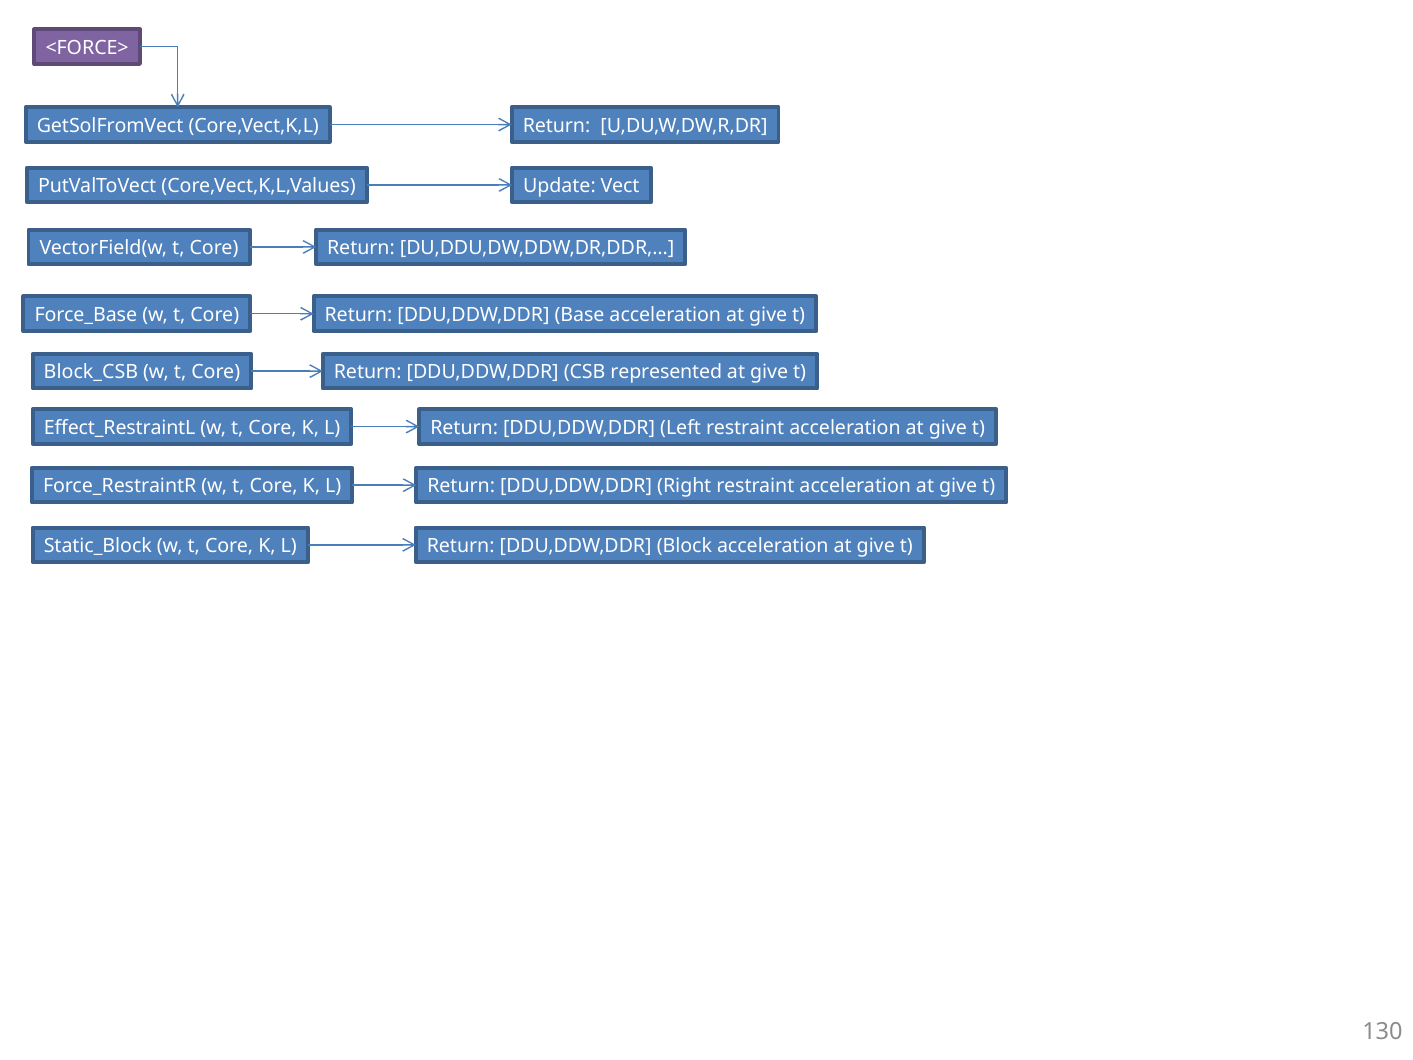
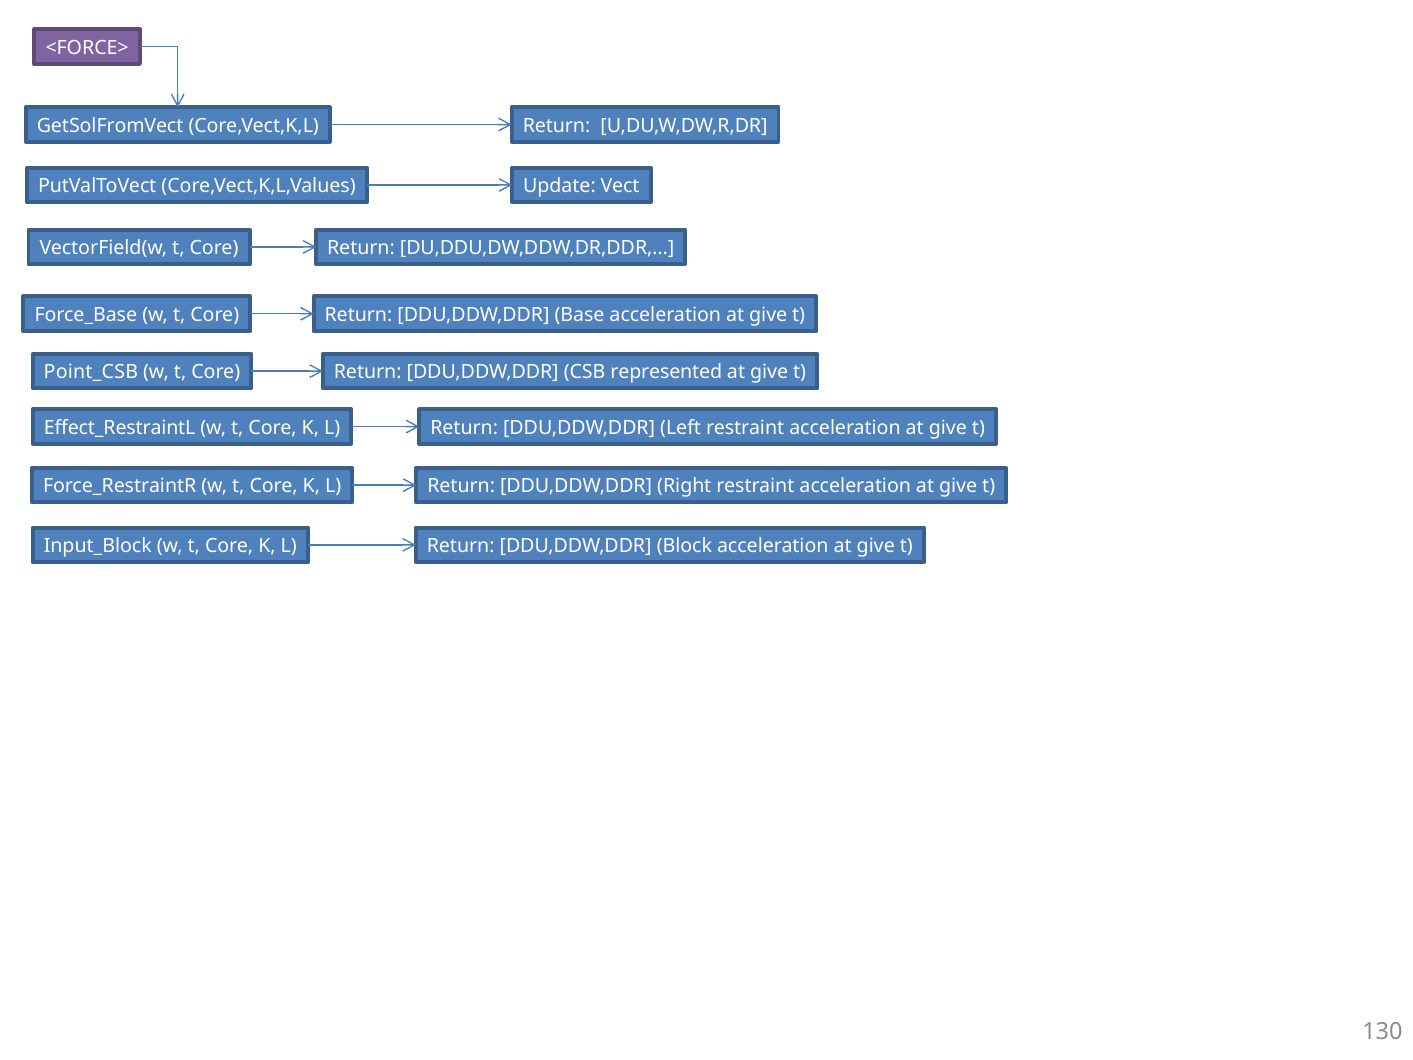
Block_CSB: Block_CSB -> Point_CSB (91, 372)
Static_Block: Static_Block -> Input_Block (98, 546)
